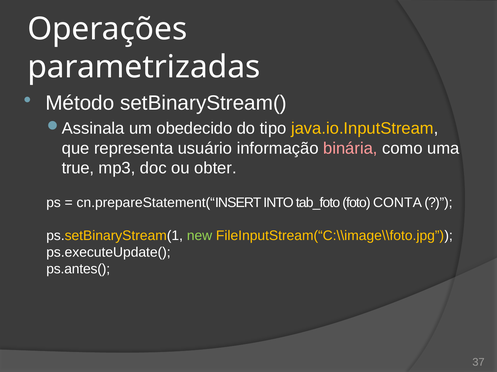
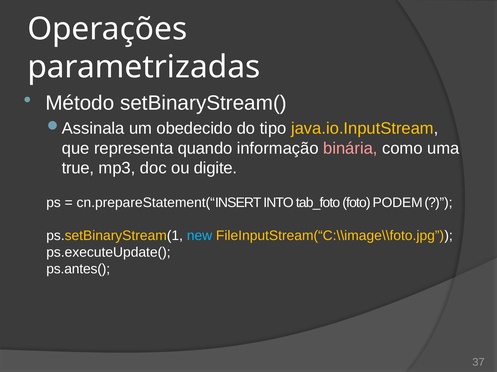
usuário: usuário -> quando (205, 149)
obter: obter -> digite (216, 168)
CONTA: CONTA -> PODEM (398, 203)
new colour: light green -> light blue (199, 236)
